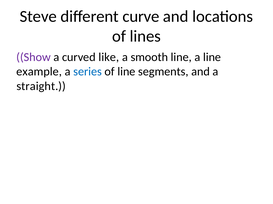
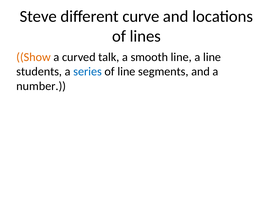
Show colour: purple -> orange (34, 57)
like: like -> talk (109, 57)
example: example -> students (39, 72)
straight: straight -> number (41, 86)
